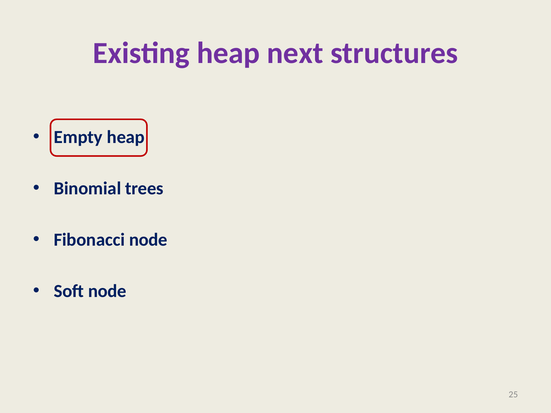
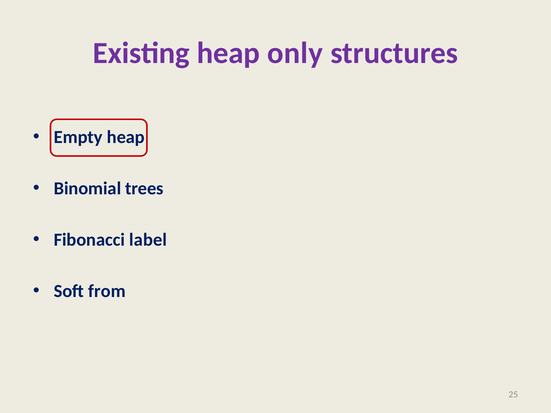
next: next -> only (295, 53)
Fibonacci node: node -> label (148, 240)
Soft node: node -> from (107, 291)
